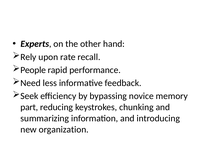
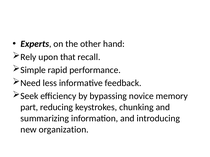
rate: rate -> that (68, 57)
People: People -> Simple (33, 70)
